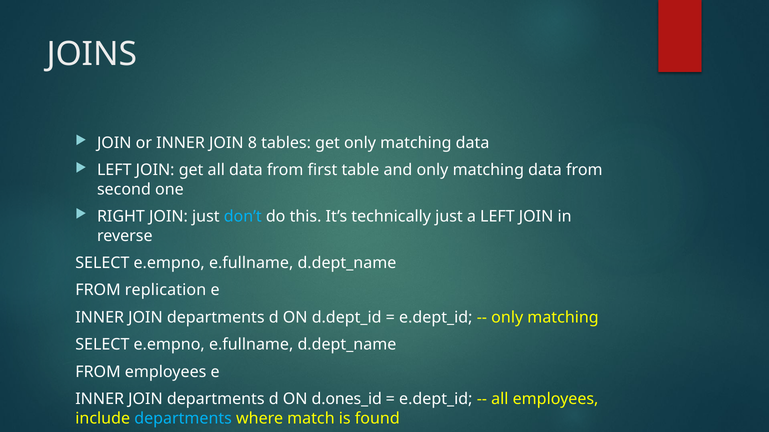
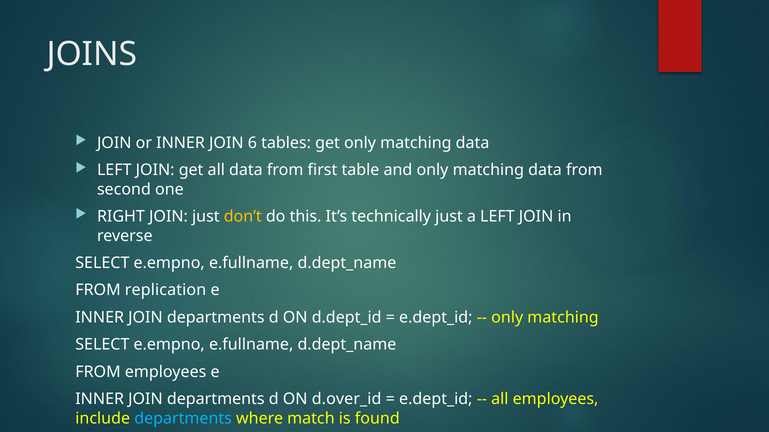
8: 8 -> 6 (252, 143)
don’t colour: light blue -> yellow (243, 217)
d.ones_id: d.ones_id -> d.over_id (347, 400)
